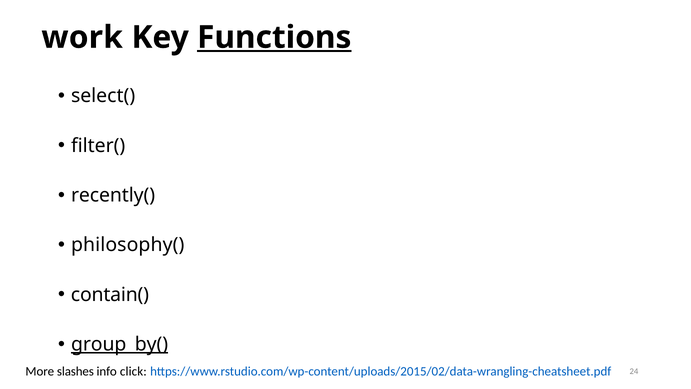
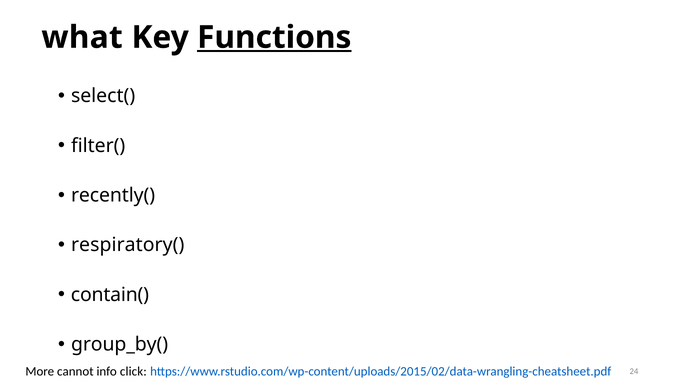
work: work -> what (82, 37)
philosophy(: philosophy( -> respiratory( (128, 245)
group_by( underline: present -> none (120, 344)
slashes: slashes -> cannot (75, 371)
